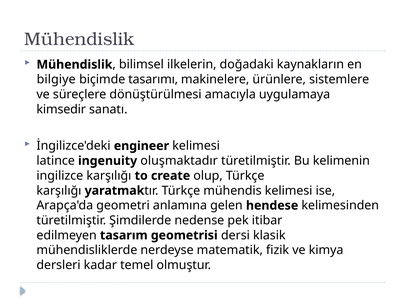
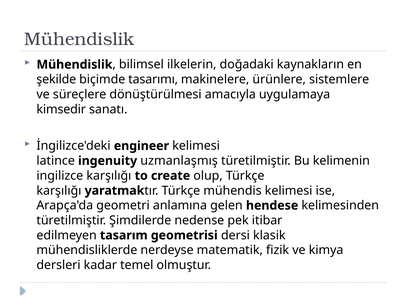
bilgiye: bilgiye -> şekilde (56, 79)
oluşmaktadır: oluşmaktadır -> uzmanlaşmış (179, 161)
